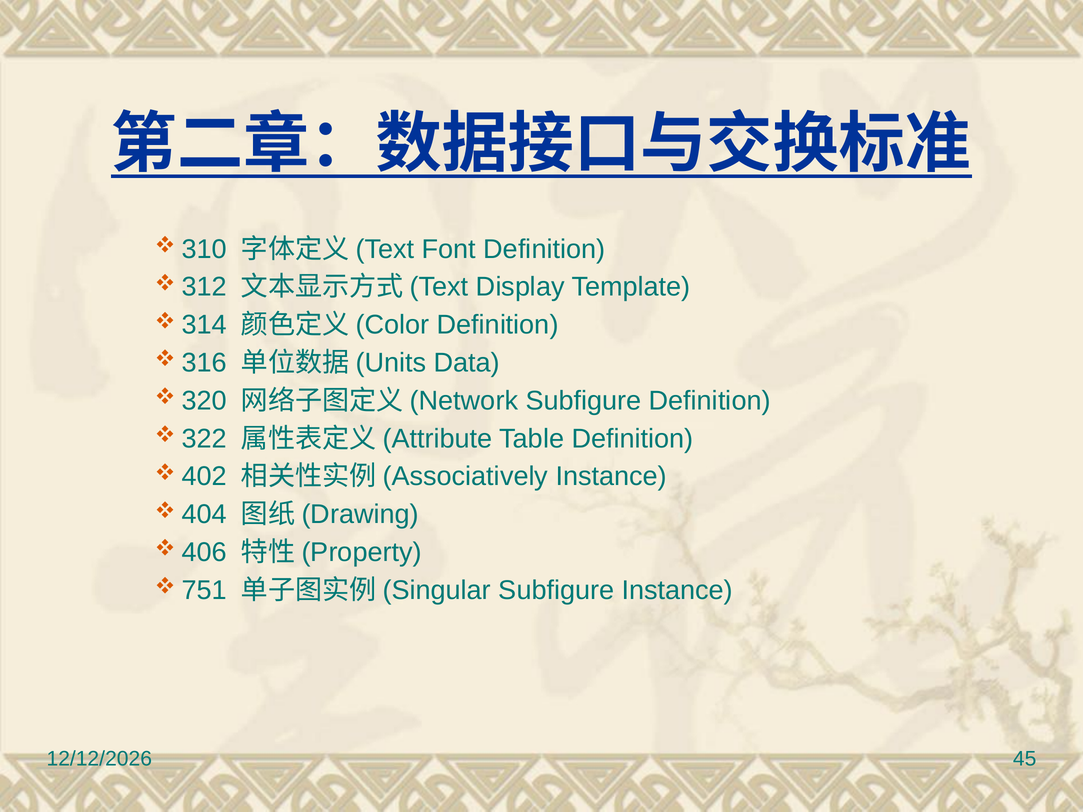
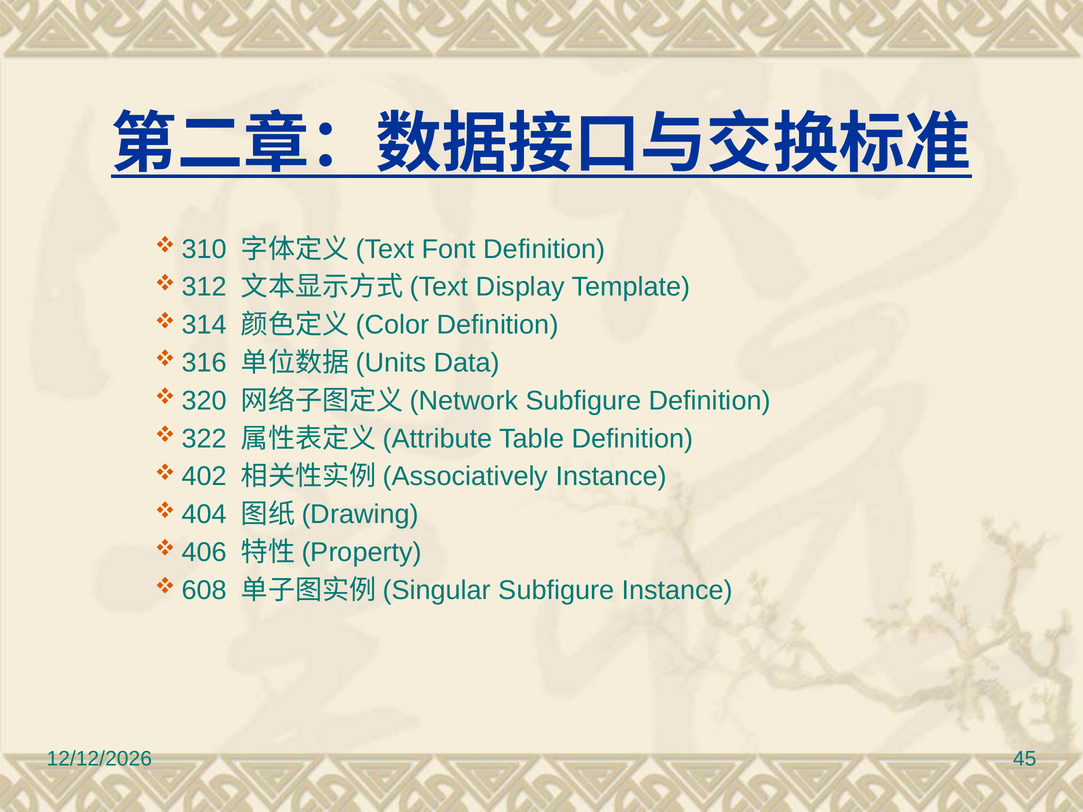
751: 751 -> 608 (204, 590)
